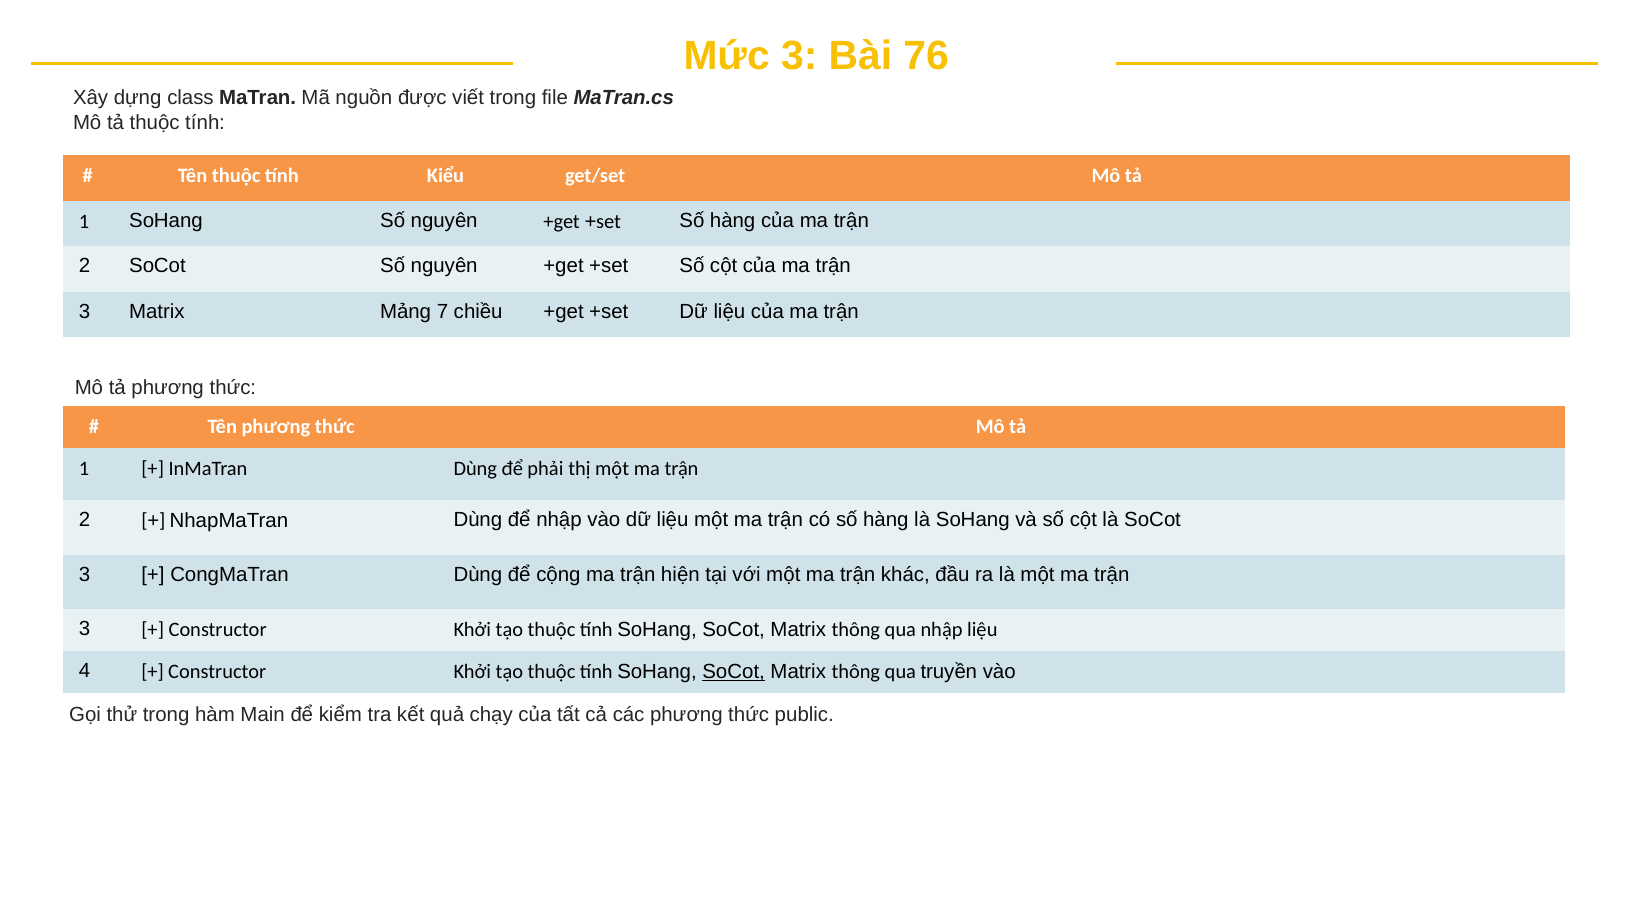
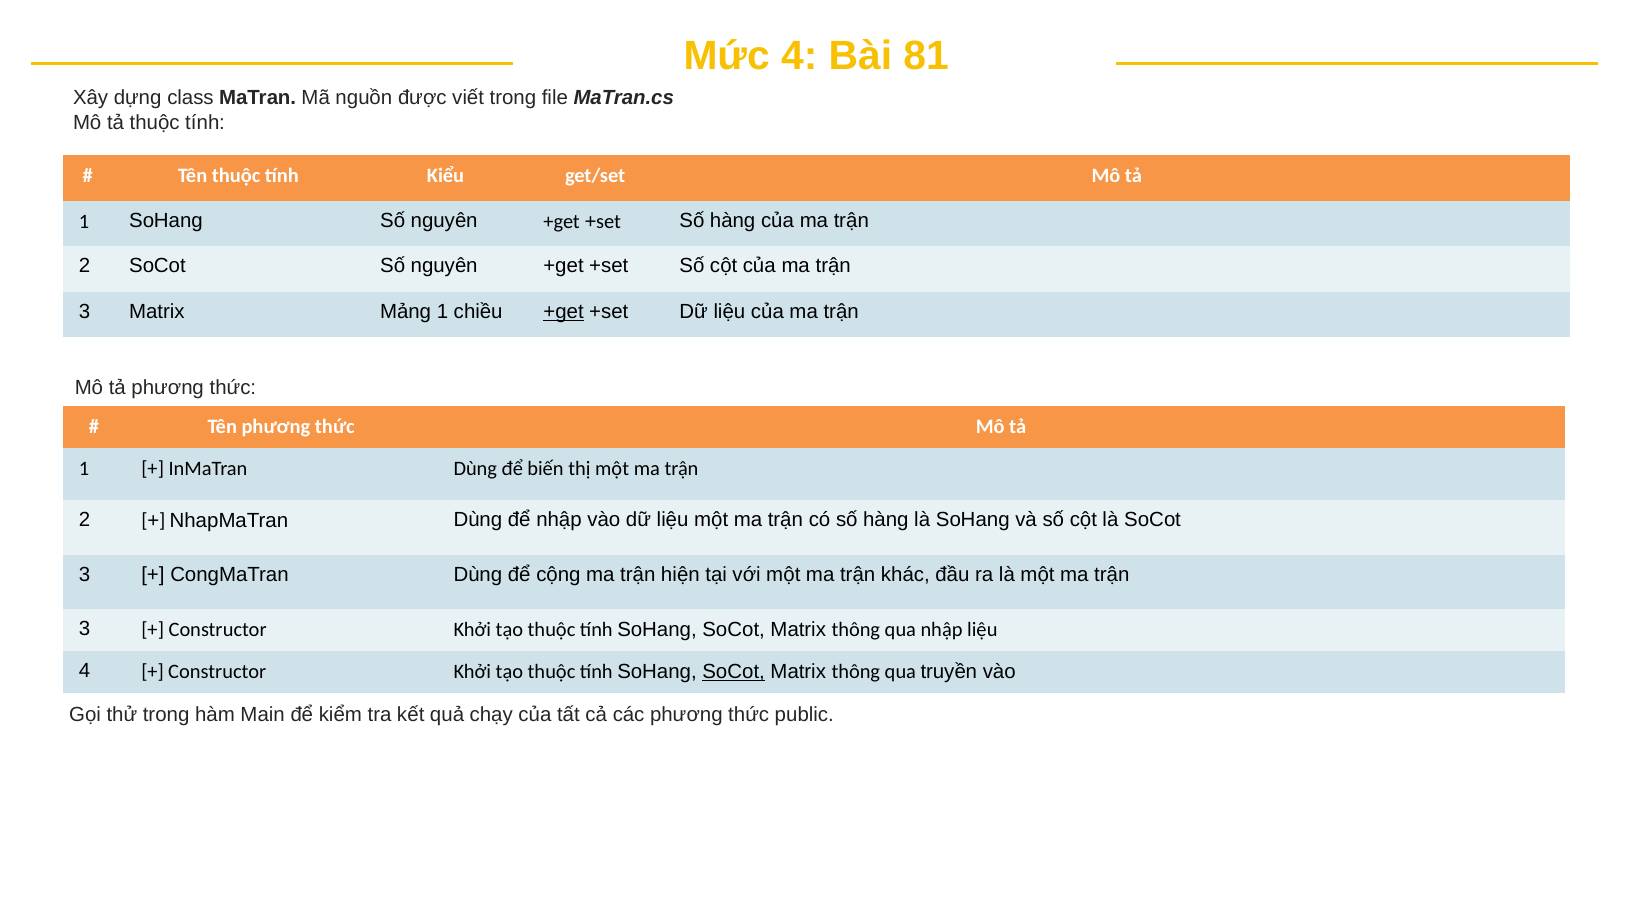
Mức 3: 3 -> 4 (799, 56)
76: 76 -> 81 (926, 56)
Mảng 7: 7 -> 1 (443, 311)
+get underline: none -> present (564, 311)
phải: phải -> biến (545, 468)
